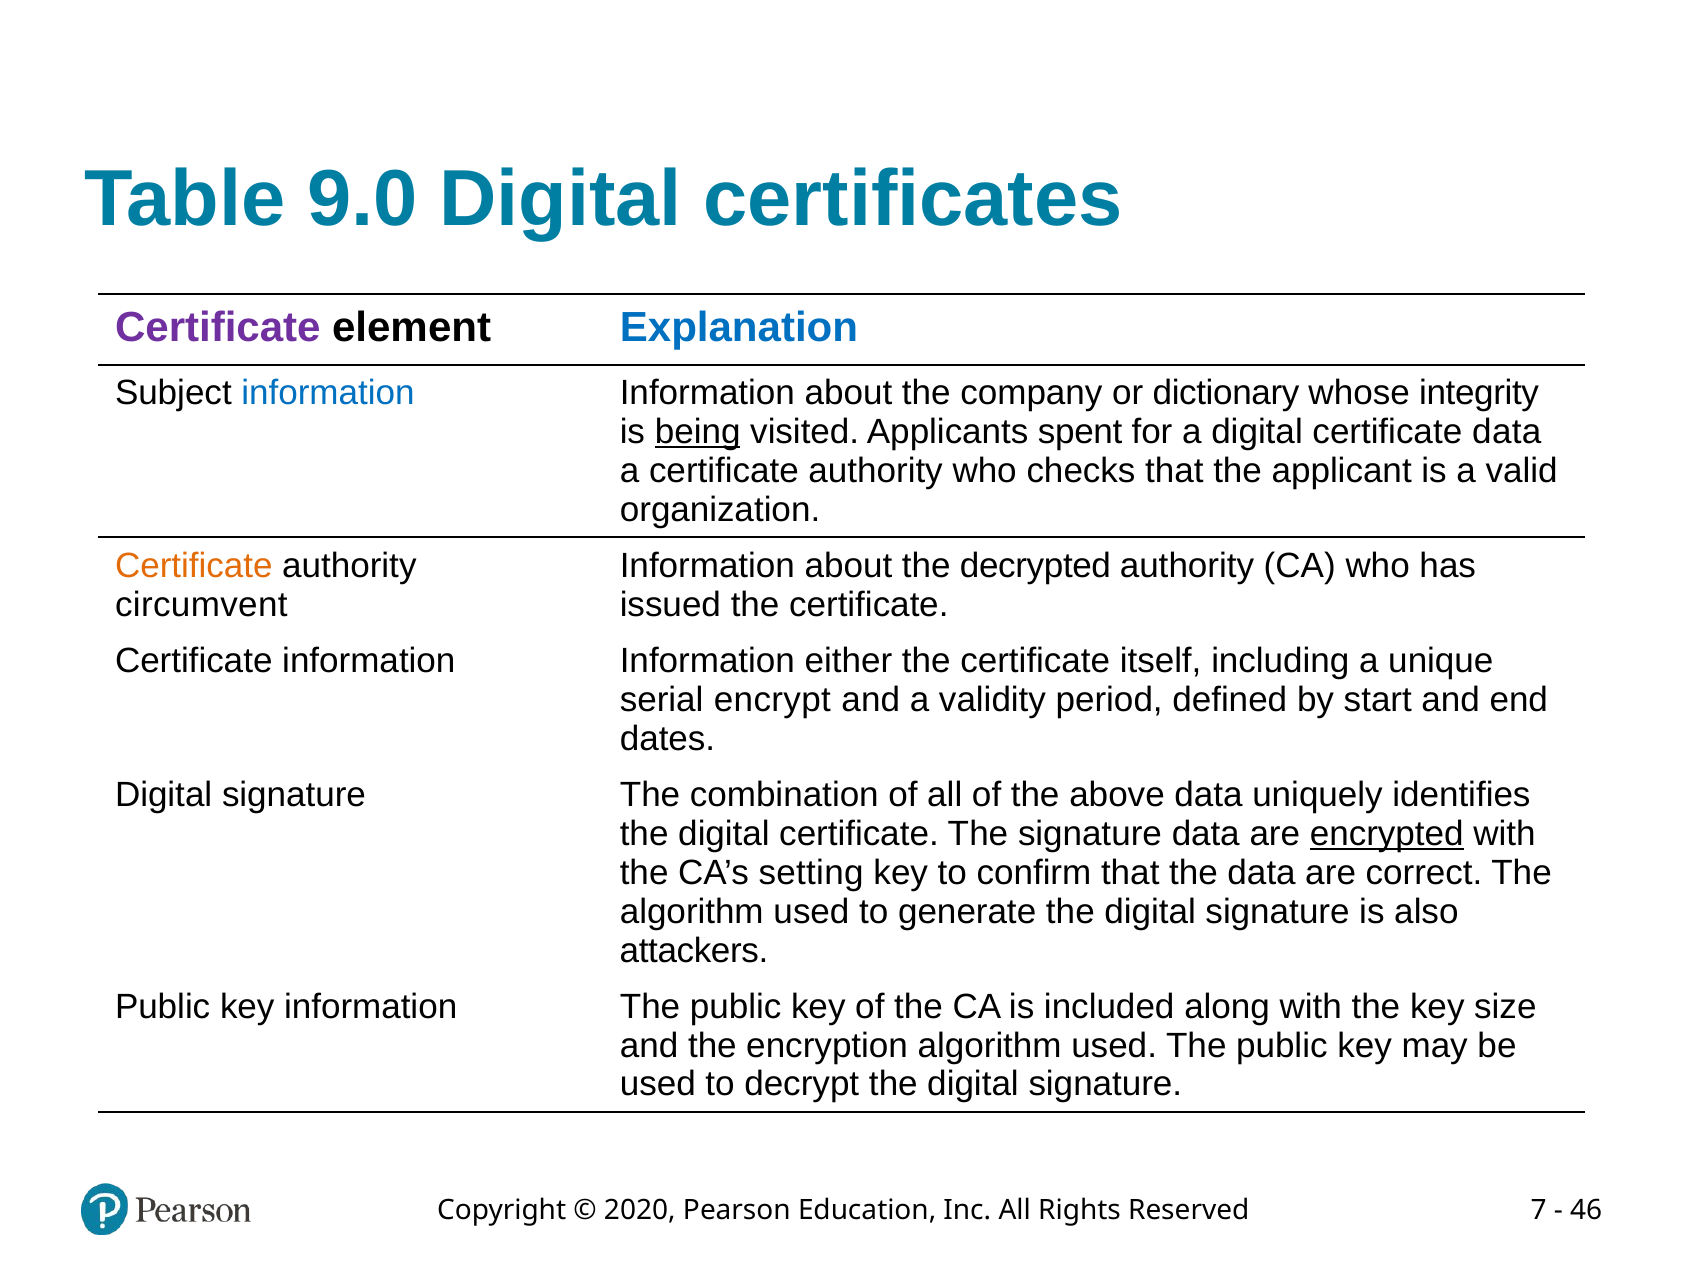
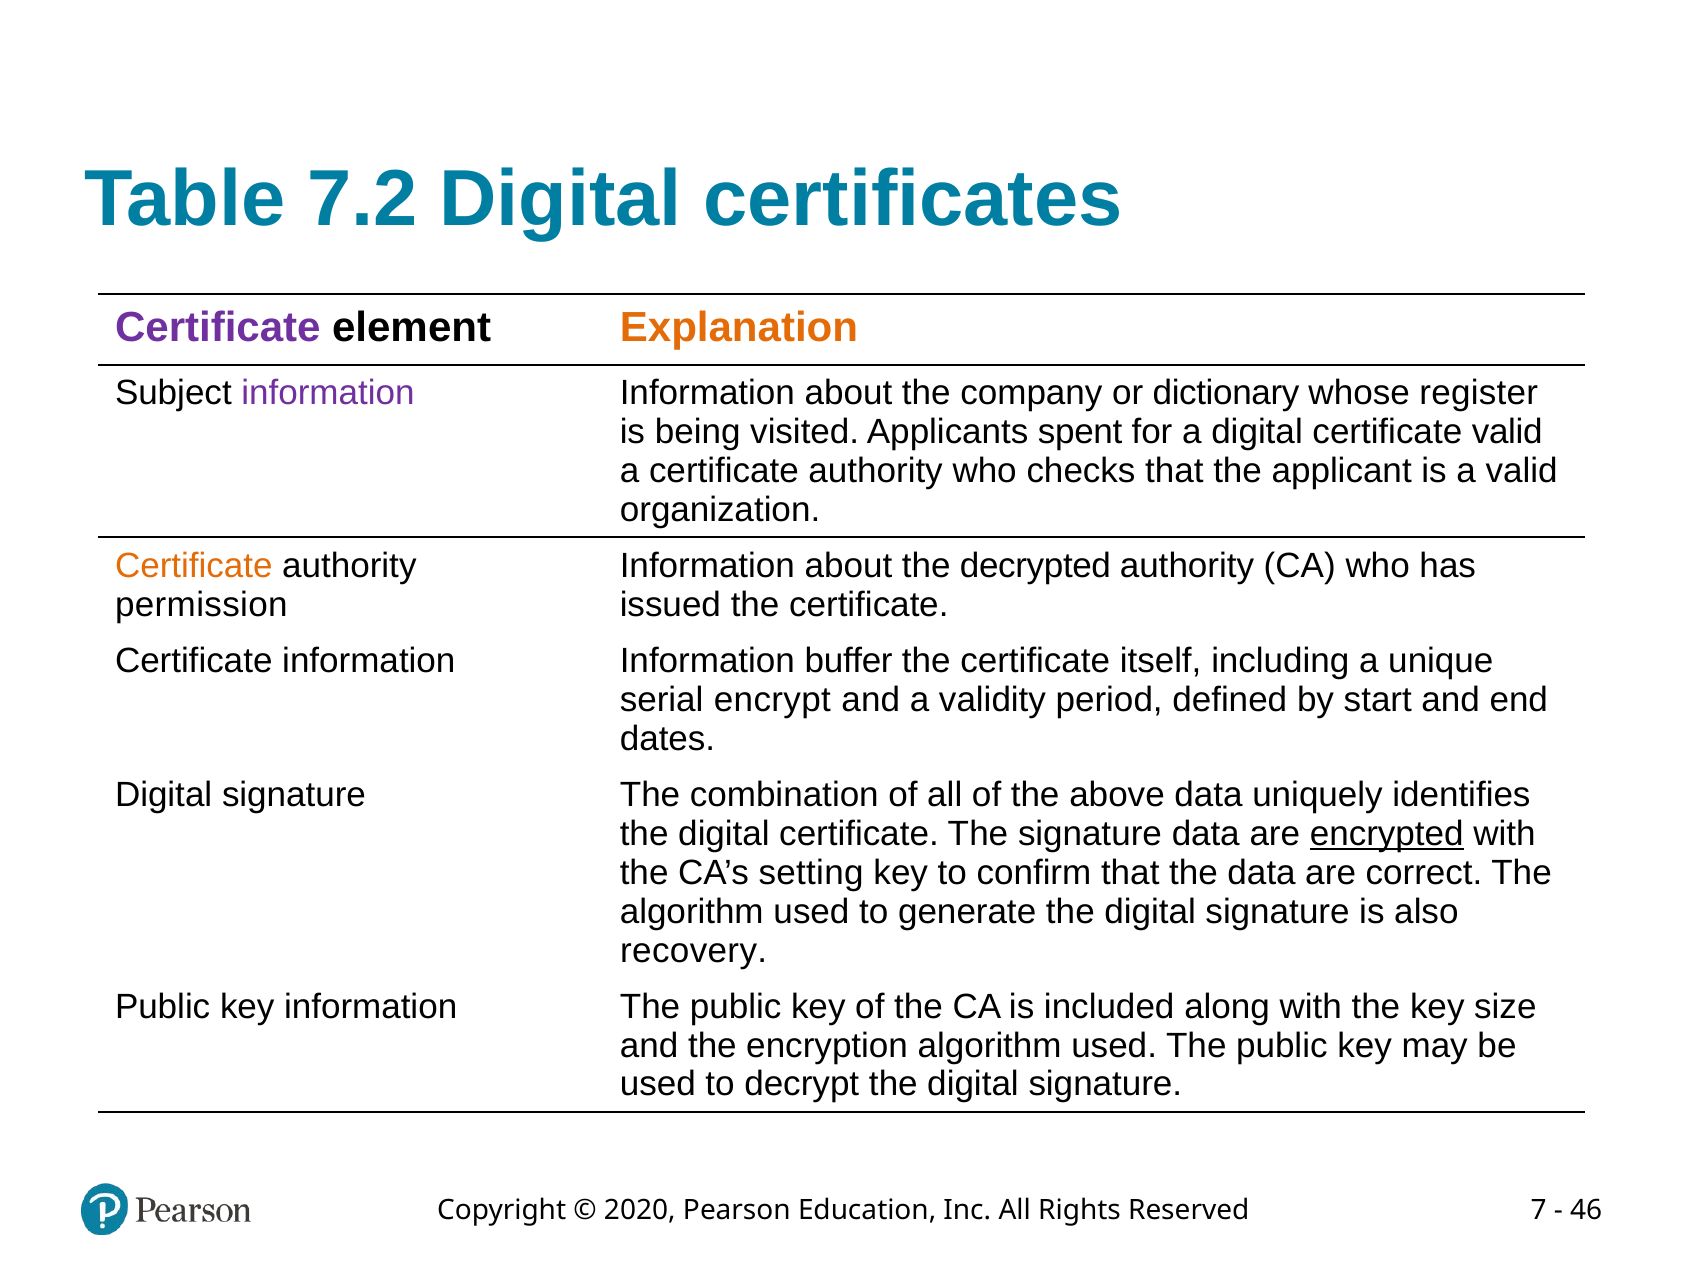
9.0: 9.0 -> 7.2 (362, 199)
Explanation colour: blue -> orange (739, 327)
information colour: blue -> purple (328, 393)
integrity: integrity -> register (1479, 393)
being underline: present -> none (698, 432)
certificate data: data -> valid (1507, 432)
circumvent: circumvent -> permission (201, 605)
either: either -> buffer (849, 661)
attackers: attackers -> recovery (694, 951)
